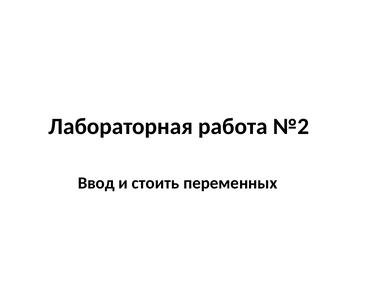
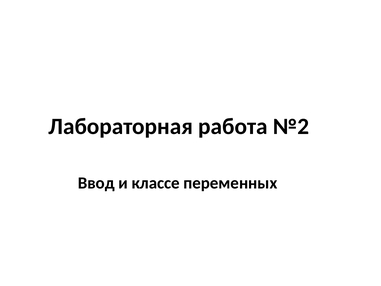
стоить: стоить -> классе (156, 183)
